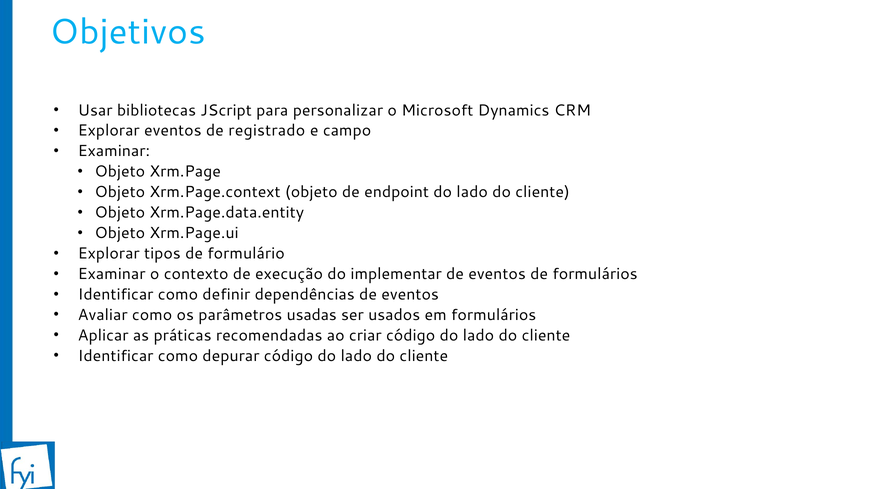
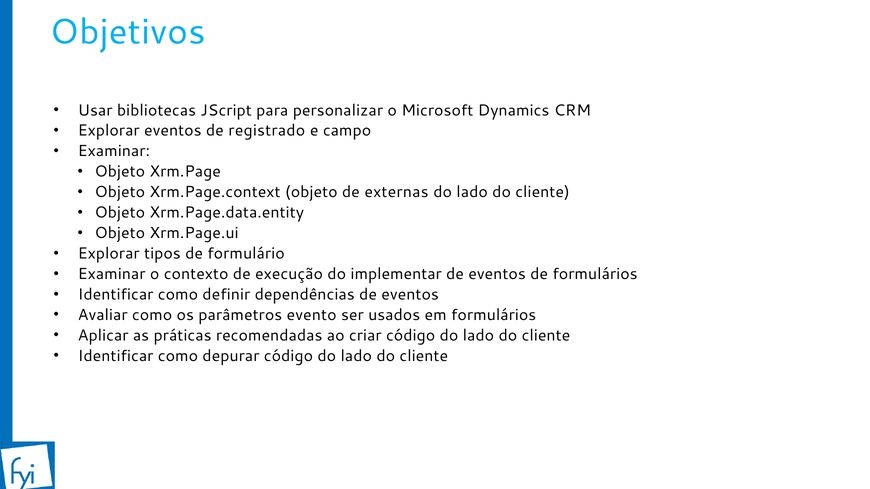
endpoint: endpoint -> externas (397, 192)
usadas: usadas -> evento (312, 315)
